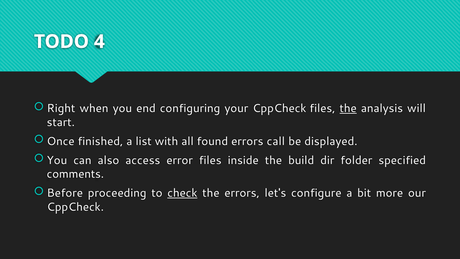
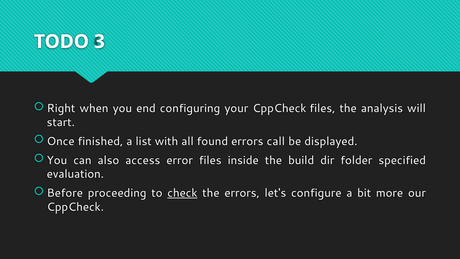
4: 4 -> 3 (99, 42)
the underline: present -> none (348, 108)
comments: comments -> evaluation (75, 174)
